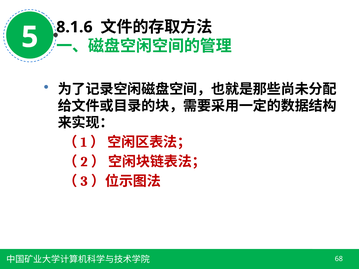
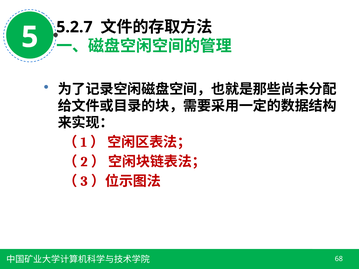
8.1.6: 8.1.6 -> 5.2.7 (74, 27)
